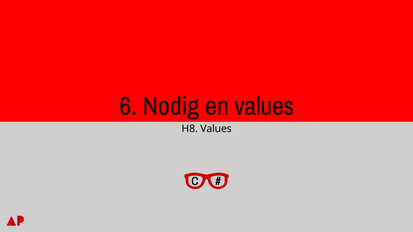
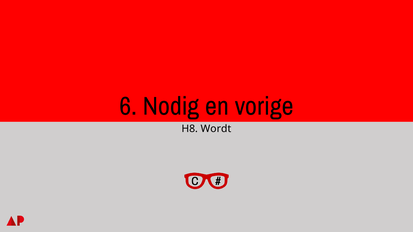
en values: values -> vorige (264, 106)
H8 Values: Values -> Wordt (216, 129)
